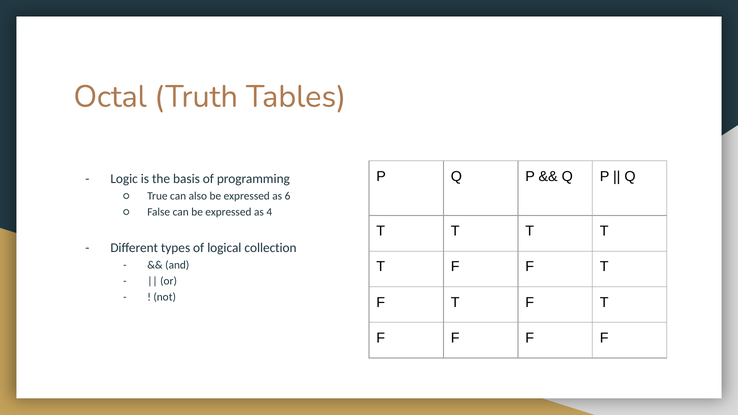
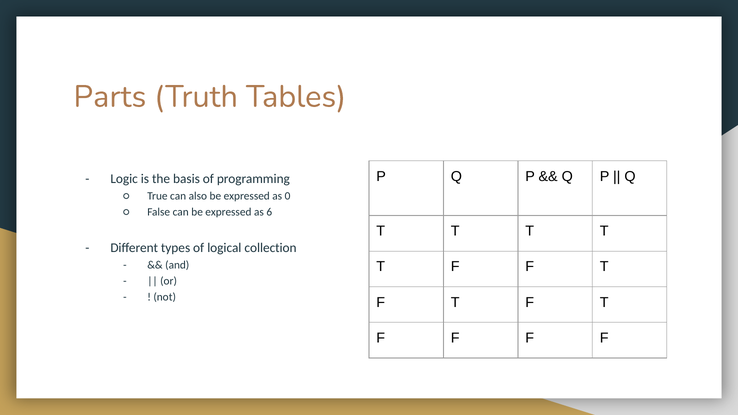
Octal: Octal -> Parts (110, 97)
6: 6 -> 0 (288, 196)
4: 4 -> 6 (269, 212)
